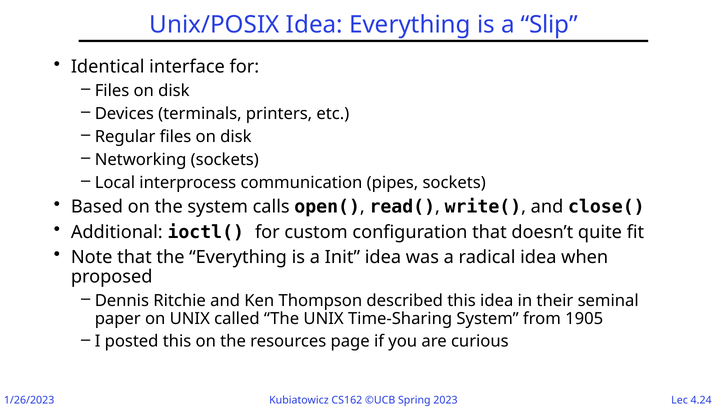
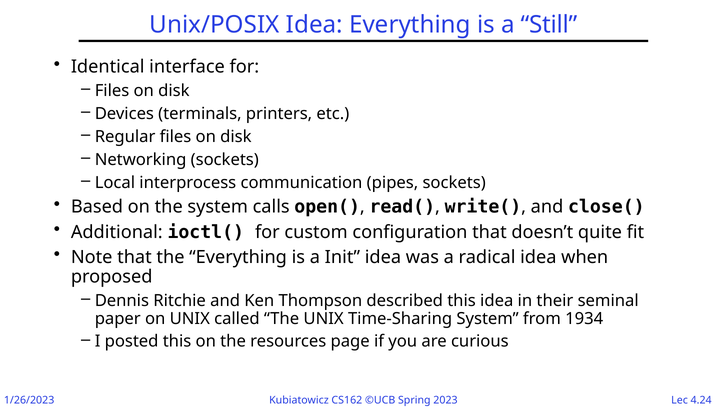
Slip: Slip -> Still (549, 25)
1905: 1905 -> 1934 (584, 318)
